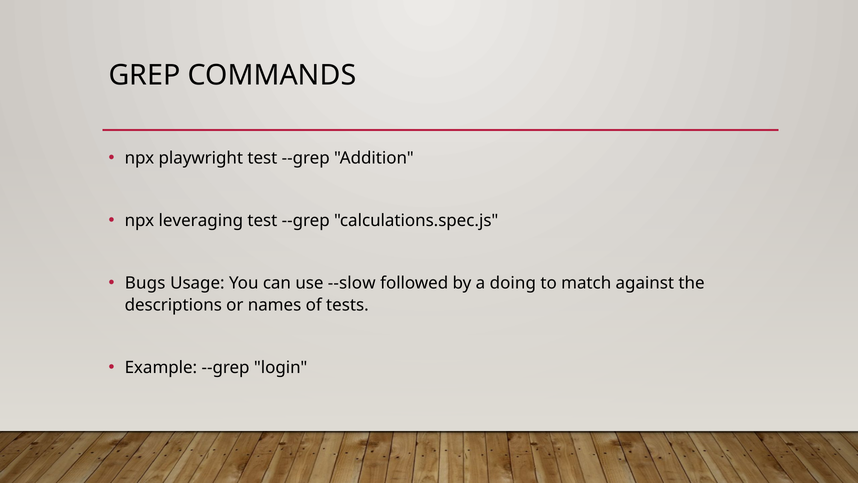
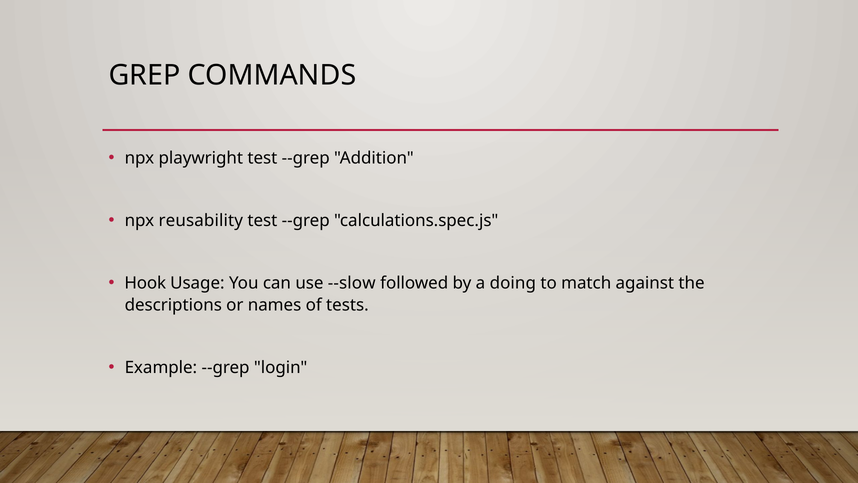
leveraging: leveraging -> reusability (201, 221)
Bugs: Bugs -> Hook (145, 283)
